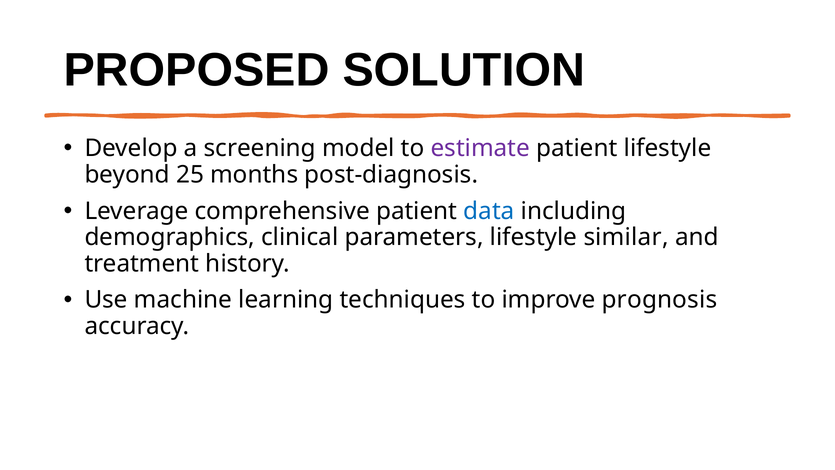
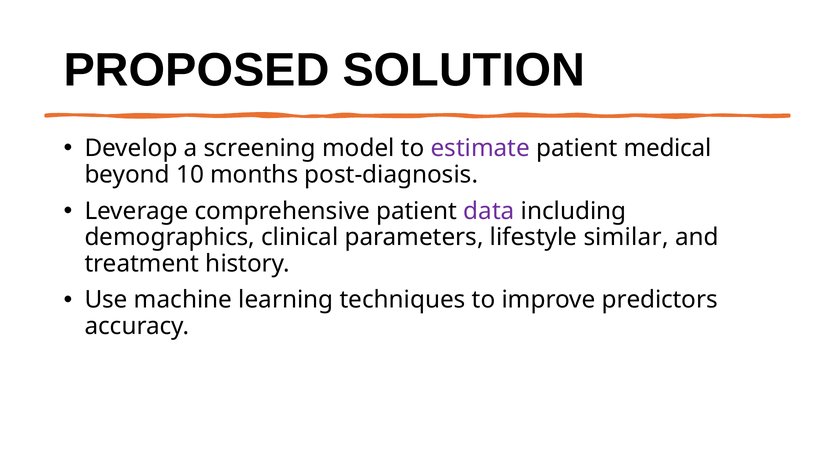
patient lifestyle: lifestyle -> medical (668, 148)
25: 25 -> 10 (190, 174)
data colour: blue -> purple (489, 211)
prognosis: prognosis -> predictors (660, 300)
